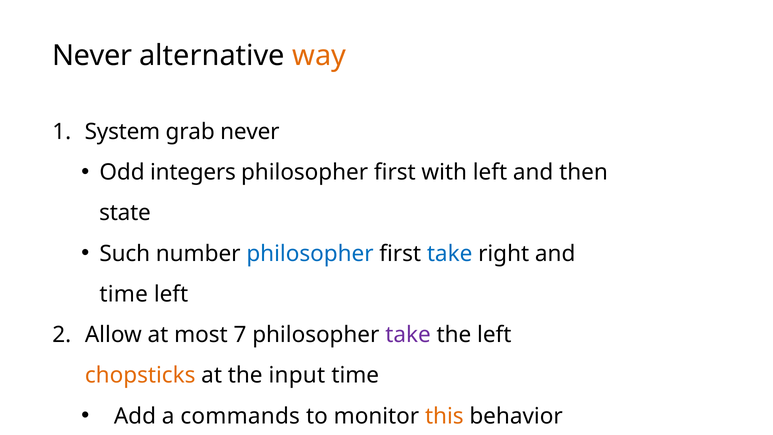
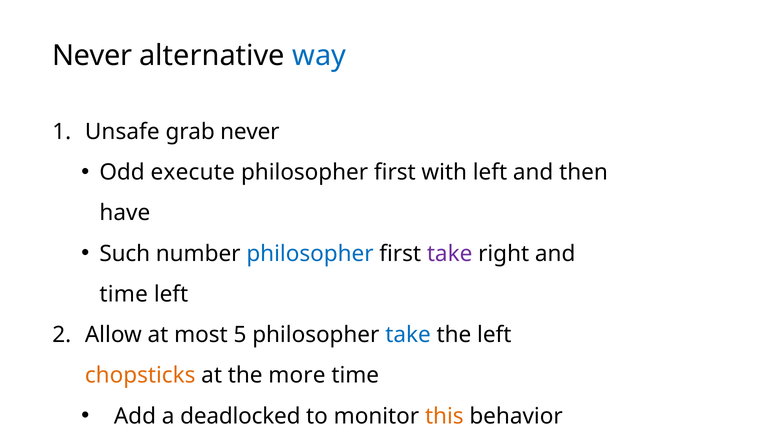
way colour: orange -> blue (319, 56)
System: System -> Unsafe (122, 132)
integers: integers -> execute (193, 172)
state: state -> have (125, 213)
take colour: blue -> purple (450, 253)
7: 7 -> 5 (240, 335)
take colour: purple -> blue (408, 335)
input: input -> more (297, 375)
commands: commands -> deadlocked (240, 416)
